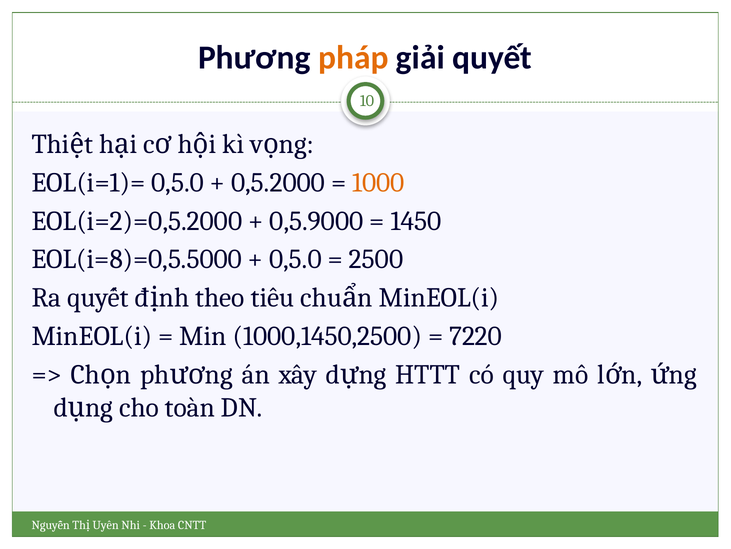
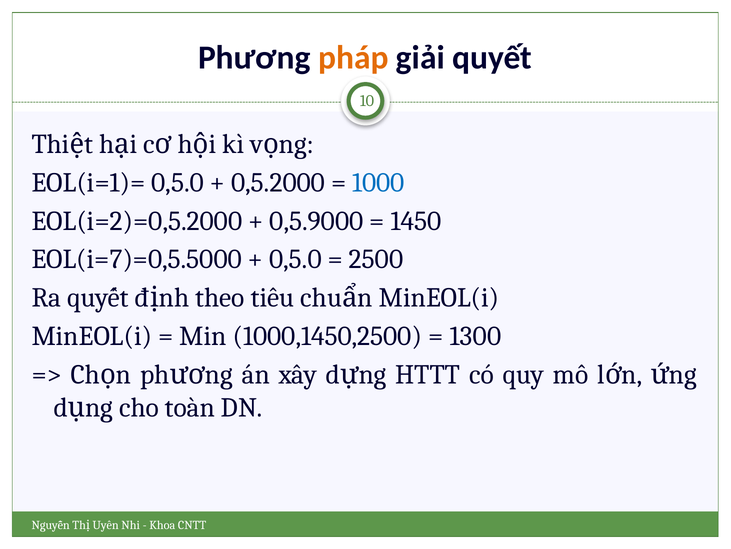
1000 colour: orange -> blue (378, 182)
EOL(i=8)=0,5.5000: EOL(i=8)=0,5.5000 -> EOL(i=7)=0,5.5000 (137, 259)
7220: 7220 -> 1300 (475, 336)
